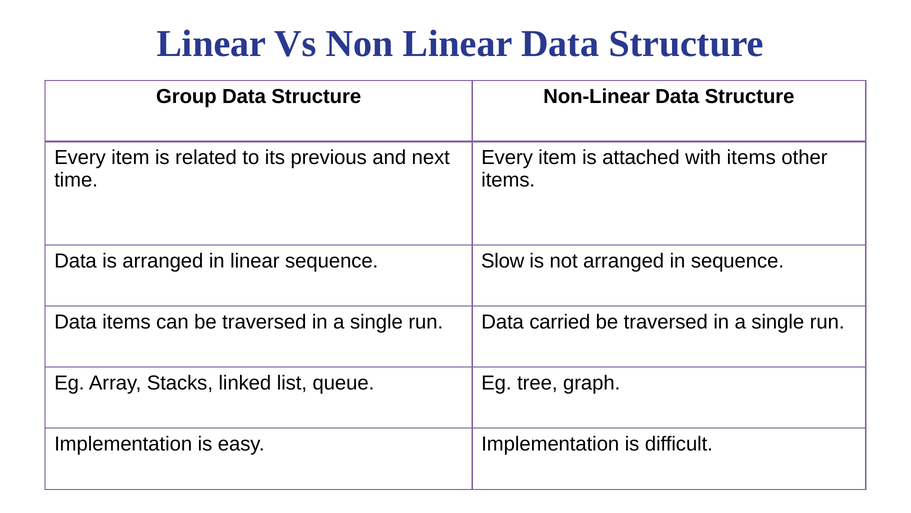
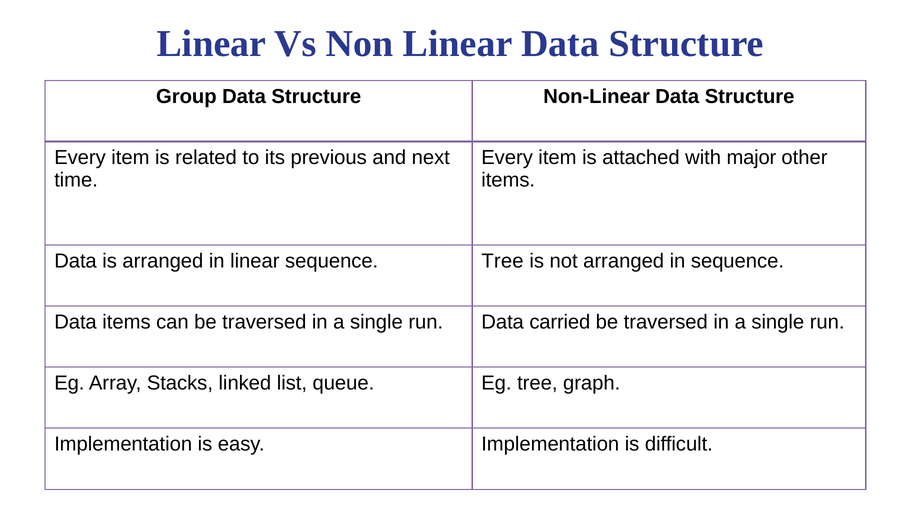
with items: items -> major (751, 157)
sequence Slow: Slow -> Tree (502, 261)
